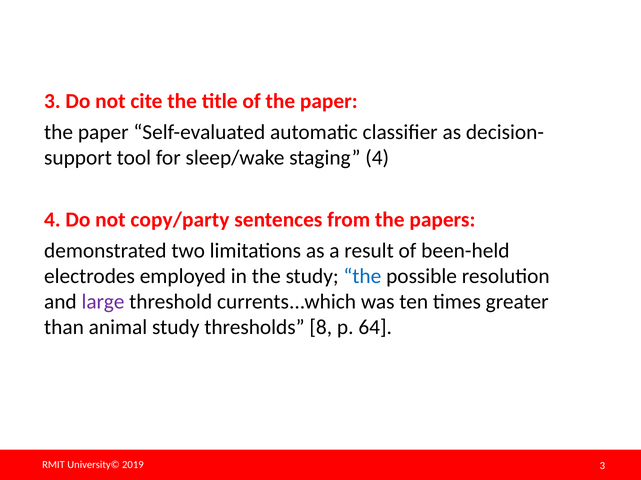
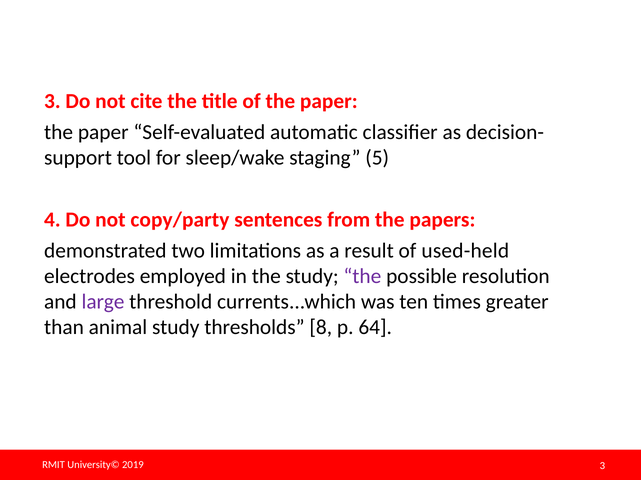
staging 4: 4 -> 5 (377, 158)
been-held: been-held -> used-held (465, 251)
the colour: blue -> purple (362, 277)
